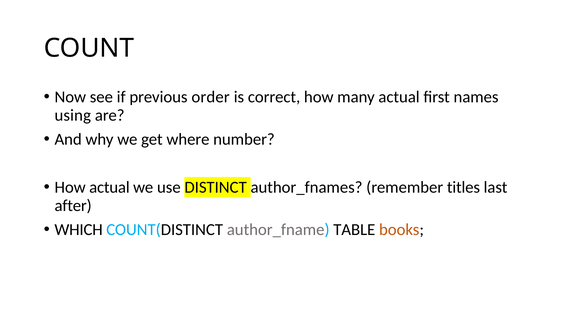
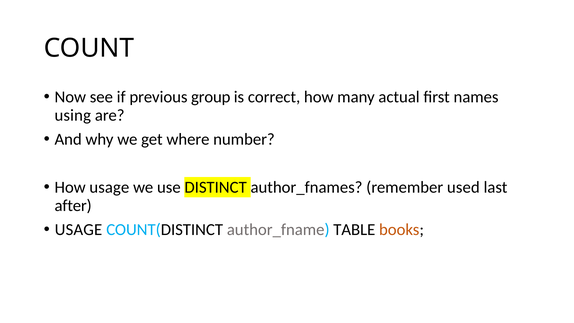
order: order -> group (211, 97)
How actual: actual -> usage (109, 187)
titles: titles -> used (463, 187)
WHICH: WHICH -> USAGE (78, 229)
